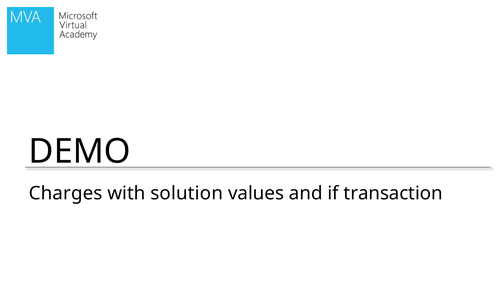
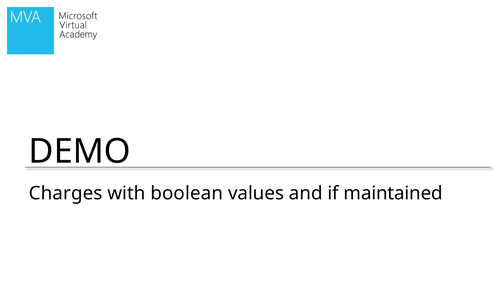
solution: solution -> boolean (187, 193)
transaction: transaction -> maintained (393, 193)
